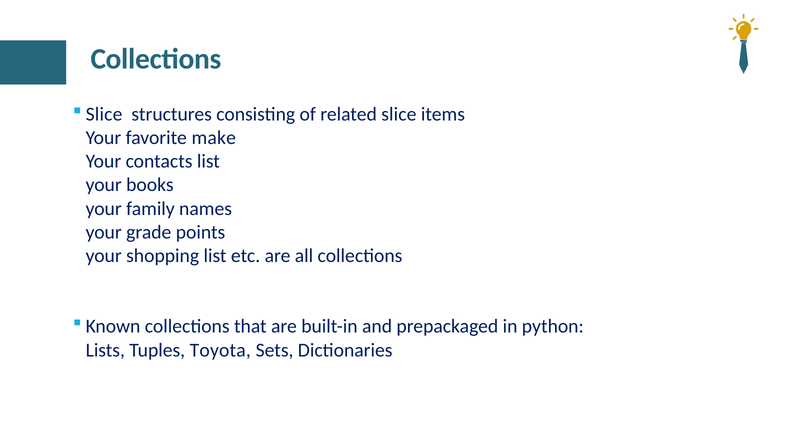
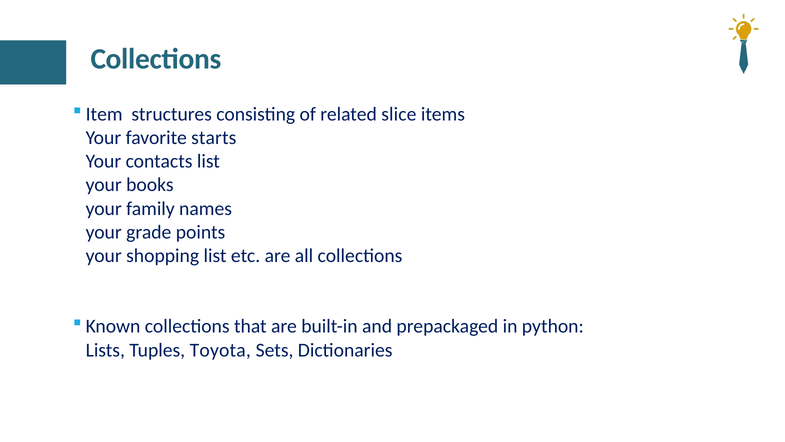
Slice: Slice -> Item (104, 114)
make: make -> starts (214, 138)
